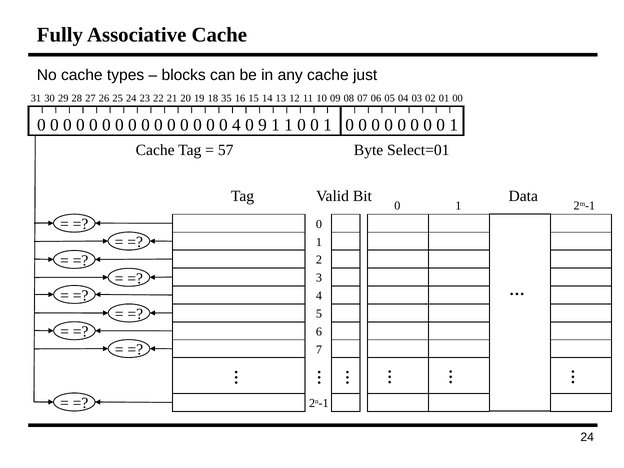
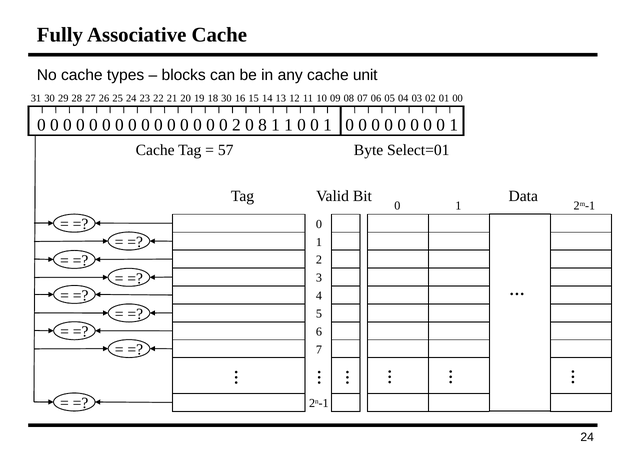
just: just -> unit (365, 75)
18 35: 35 -> 30 (226, 99)
0 4: 4 -> 2 (236, 125)
9: 9 -> 8 (263, 125)
